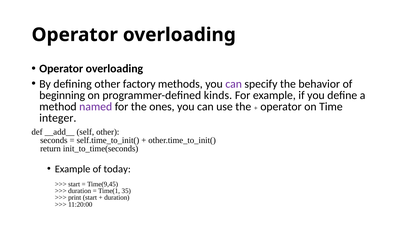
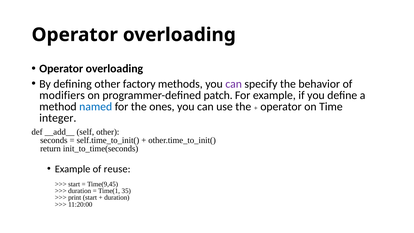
beginning: beginning -> modifiers (62, 95)
kinds: kinds -> patch (218, 95)
named colour: purple -> blue (96, 107)
today: today -> reuse (117, 169)
